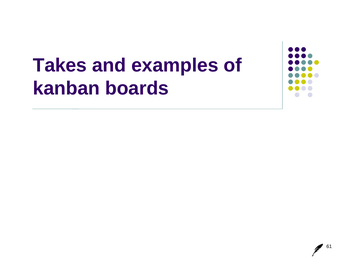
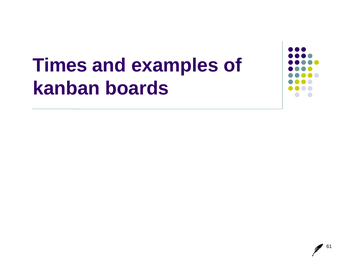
Takes: Takes -> Times (60, 65)
